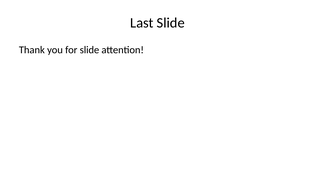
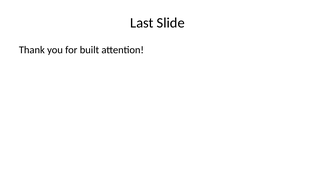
for slide: slide -> built (89, 50)
